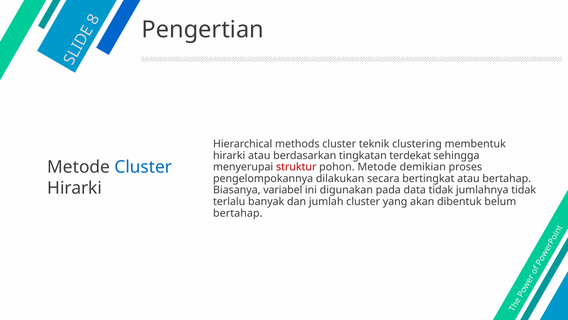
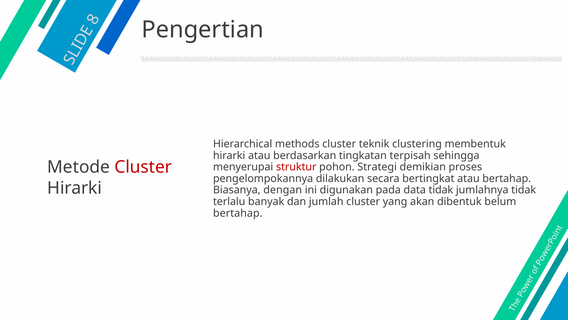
terdekat: terdekat -> terpisah (410, 155)
Cluster colour: blue -> red (143, 167)
pohon Metode: Metode -> Strategi (377, 167)
variabel: variabel -> dengan (283, 190)
